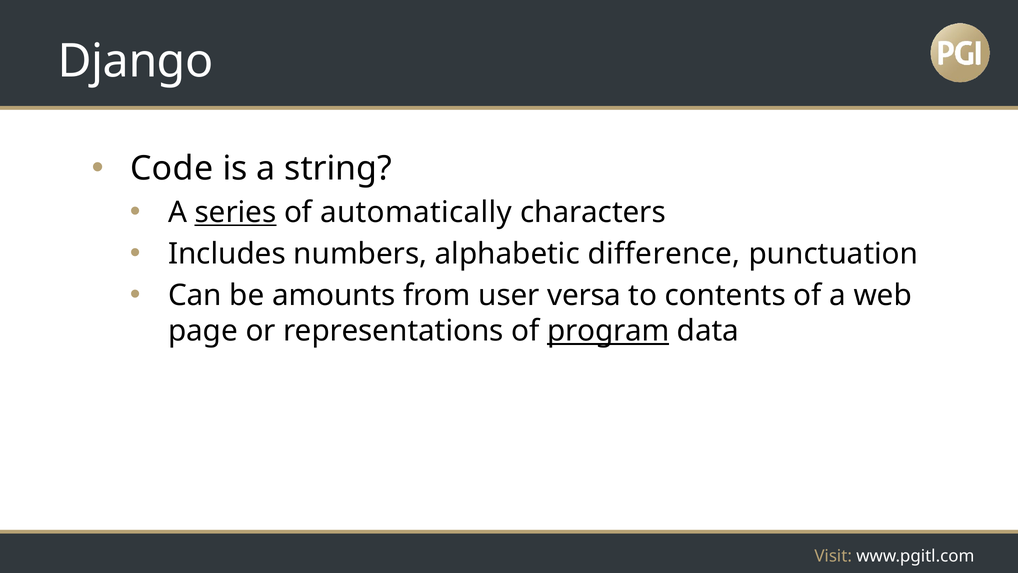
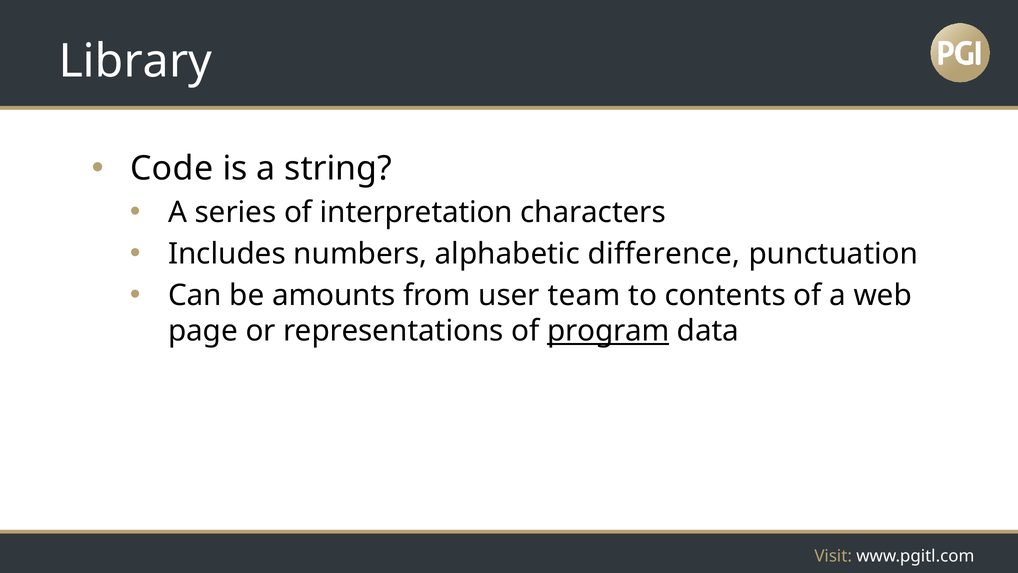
Django: Django -> Library (135, 61)
series underline: present -> none (236, 212)
automatically: automatically -> interpretation (416, 212)
versa: versa -> team (584, 295)
